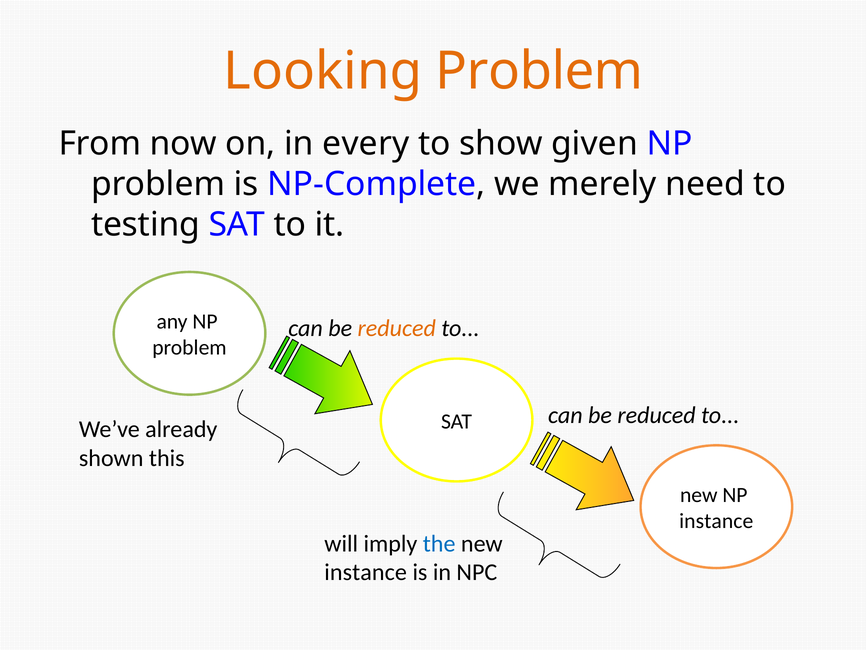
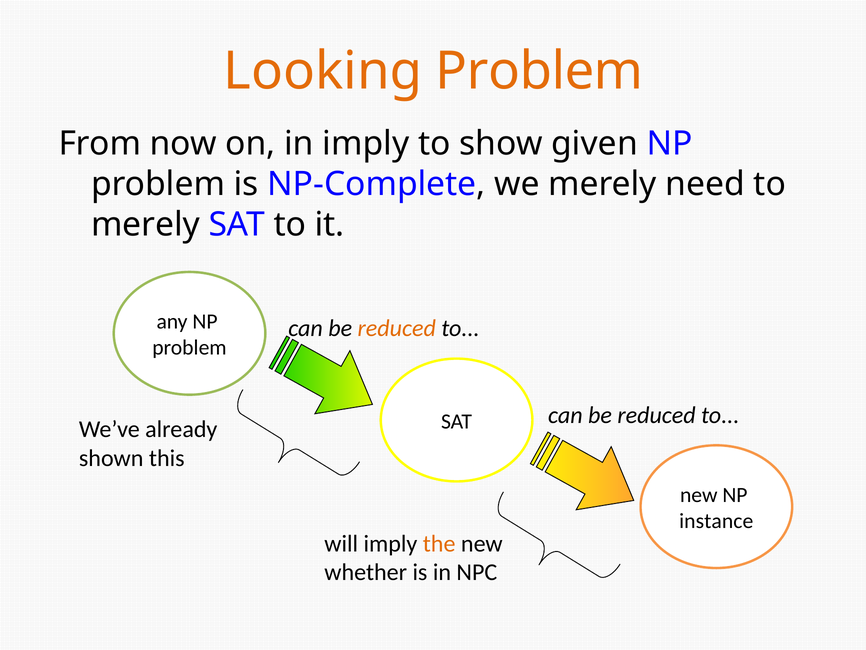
in every: every -> imply (366, 144)
testing: testing -> merely (146, 225)
the colour: blue -> orange (439, 543)
instance: instance -> whether (366, 572)
